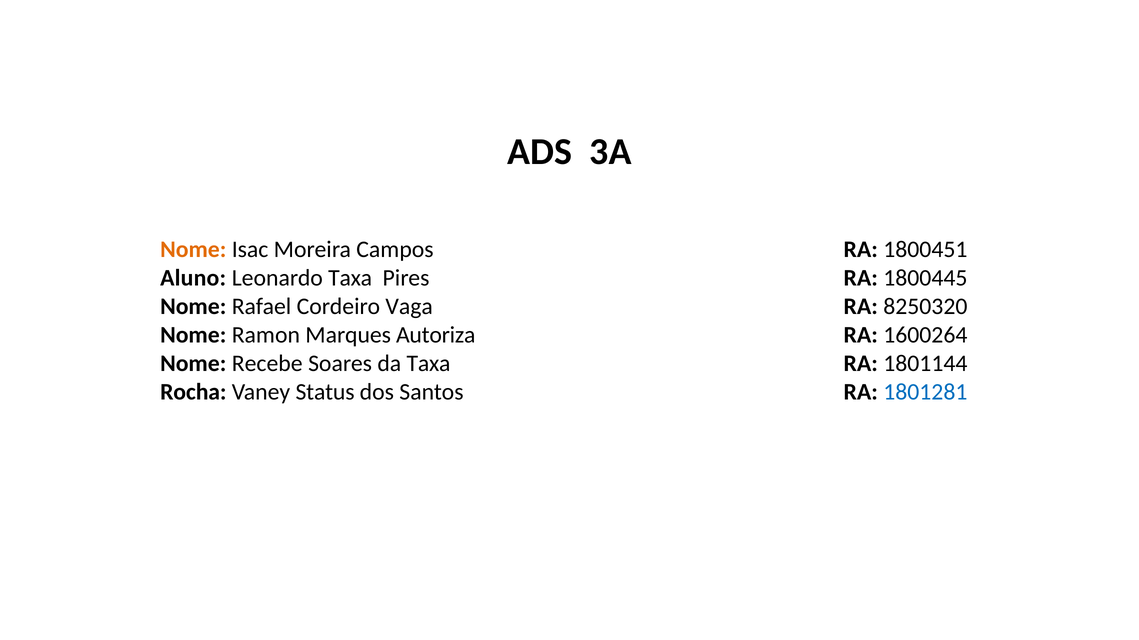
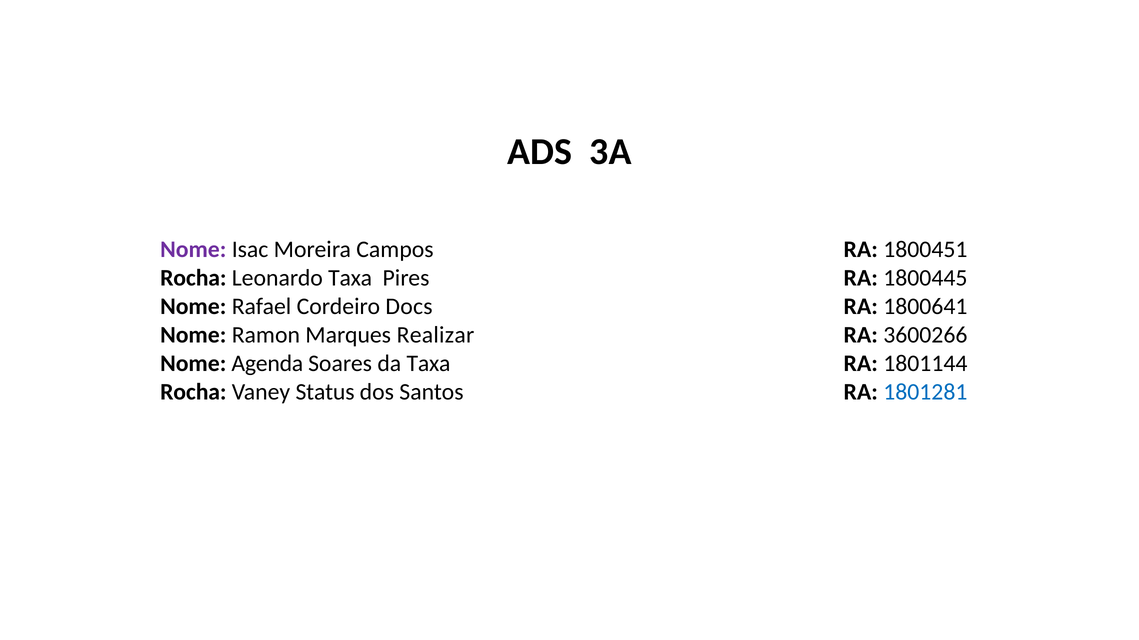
Nome colour: orange -> purple (193, 250)
Aluno: Aluno -> Rocha (193, 278)
Vaga: Vaga -> Docs (409, 307)
8250320: 8250320 -> 1800641 (925, 307)
Autoriza: Autoriza -> Realizar (435, 335)
1600264: 1600264 -> 3600266 (925, 335)
Recebe: Recebe -> Agenda (267, 364)
